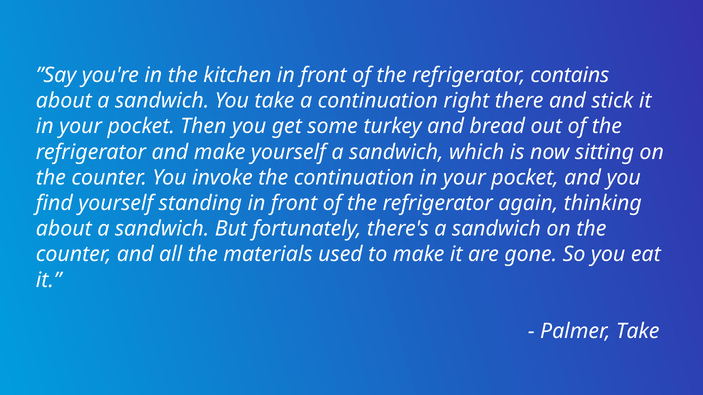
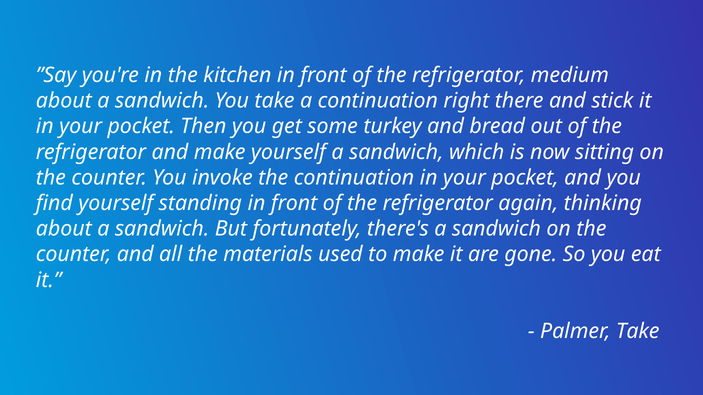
contains: contains -> medium (570, 75)
